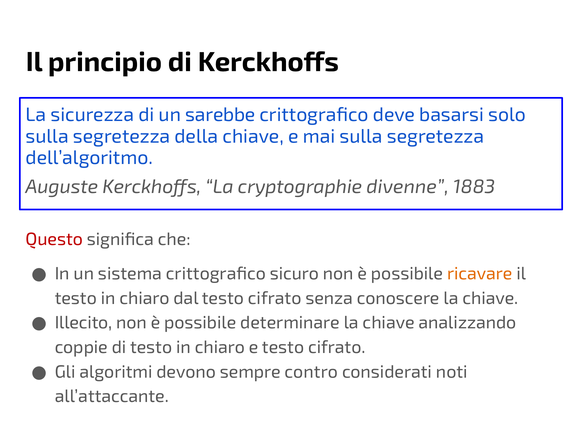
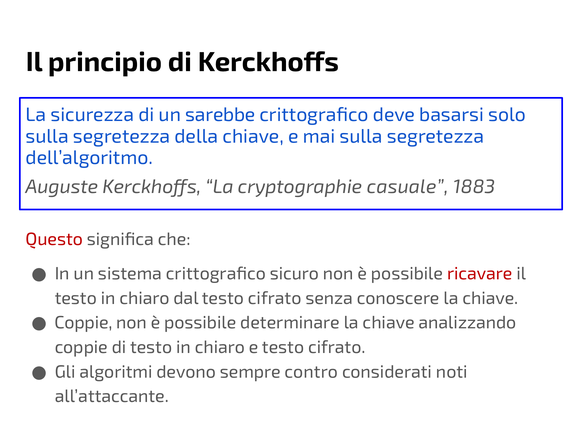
divenne: divenne -> casuale (408, 187)
ricavare colour: orange -> red (480, 273)
Illecito: Illecito -> Coppie (84, 322)
